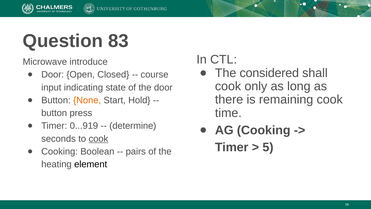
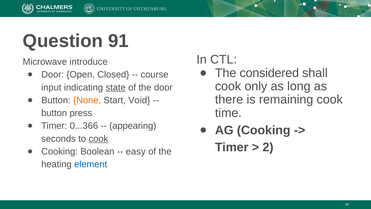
83: 83 -> 91 (118, 41)
state underline: none -> present (116, 87)
Hold: Hold -> Void (139, 100)
0...919: 0...919 -> 0...366 (84, 126)
determine: determine -> appearing (133, 126)
5: 5 -> 2 (268, 147)
pairs: pairs -> easy (136, 151)
element colour: black -> blue (91, 164)
